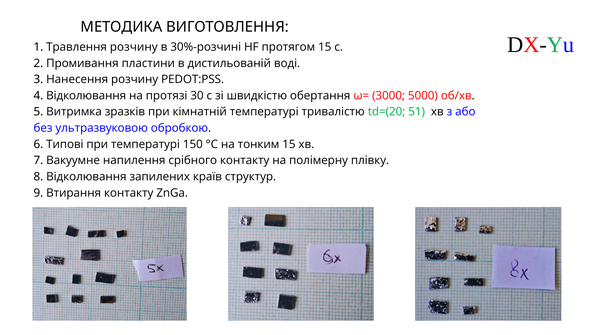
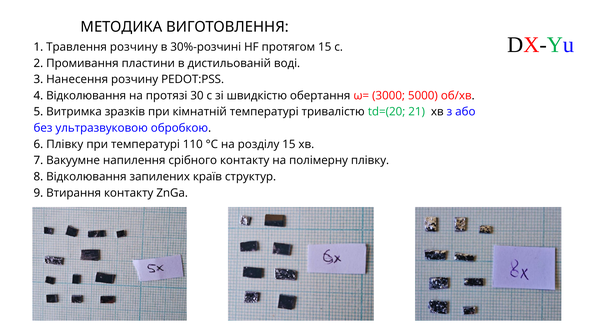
51: 51 -> 21 (417, 112)
6 Типові: Типові -> Плівку (65, 144)
150: 150 -> 110 (193, 144)
тонким: тонким -> розділу (259, 144)
